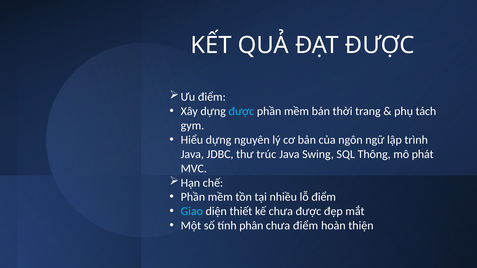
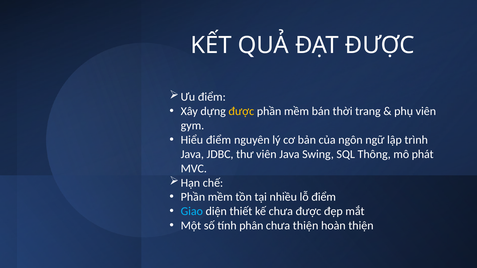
được colour: light blue -> yellow (241, 111)
phụ tách: tách -> viên (426, 111)
Hiểu dựng: dựng -> điểm (219, 140)
thư trúc: trúc -> viên (266, 154)
chưa điểm: điểm -> thiện (306, 226)
